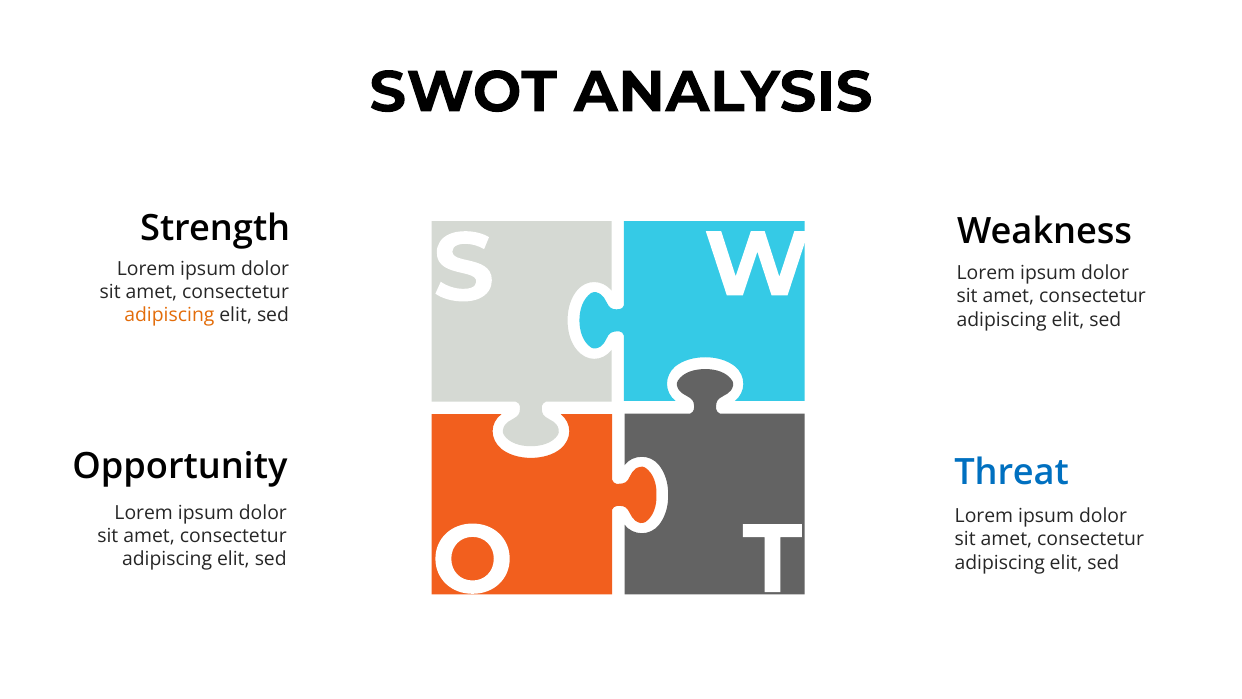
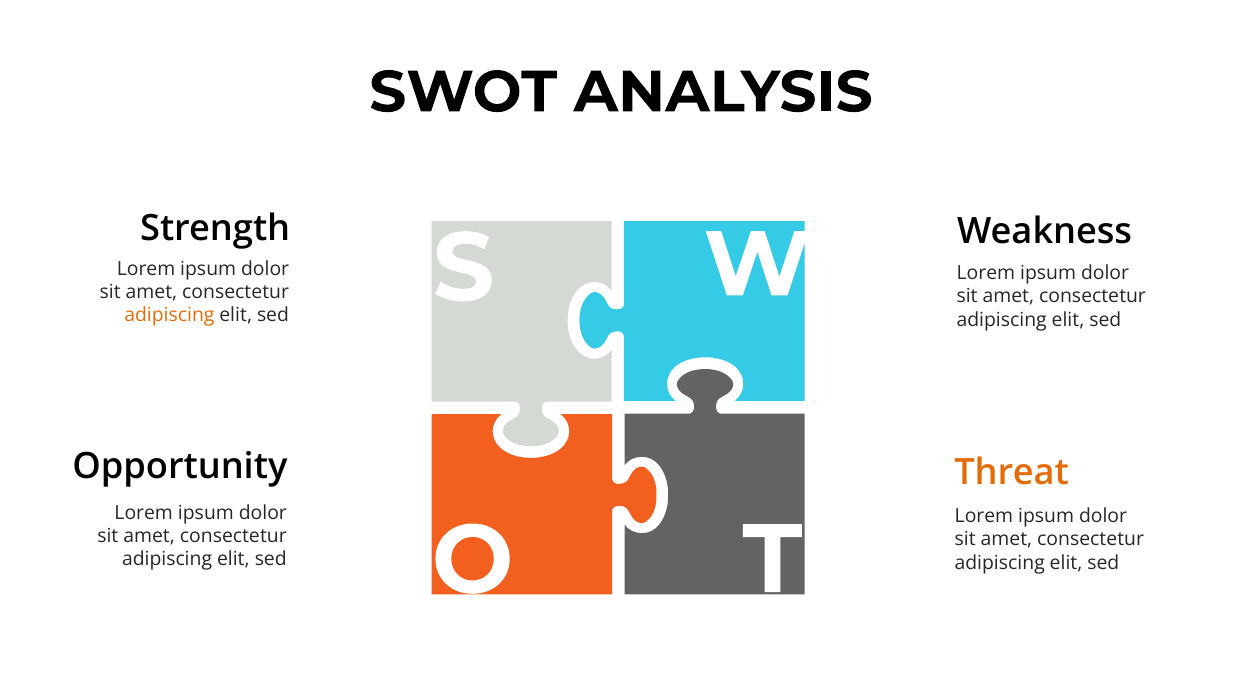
Threat colour: blue -> orange (1012, 472)
